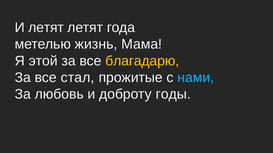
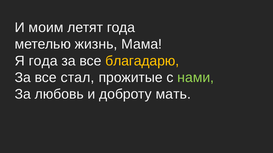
И летят: летят -> моим (46, 28)
Я этой: этой -> года (43, 61)
нами colour: light blue -> light green (196, 78)
годы: годы -> мать (173, 95)
